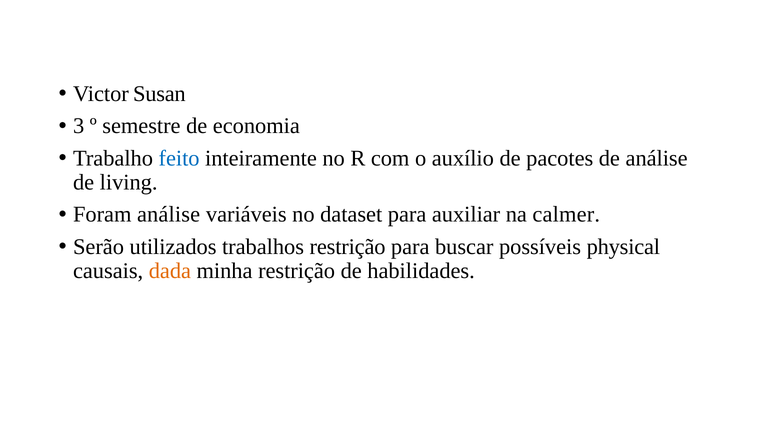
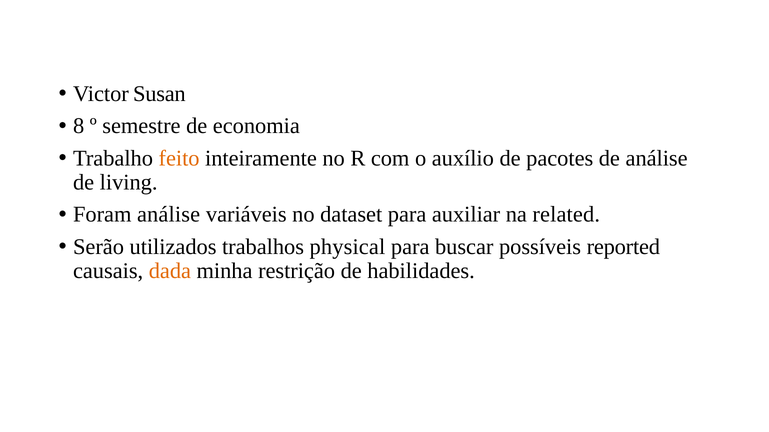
3: 3 -> 8 (79, 126)
feito colour: blue -> orange (179, 158)
calmer: calmer -> related (566, 215)
trabalhos restrição: restrição -> physical (347, 247)
physical: physical -> reported (623, 247)
